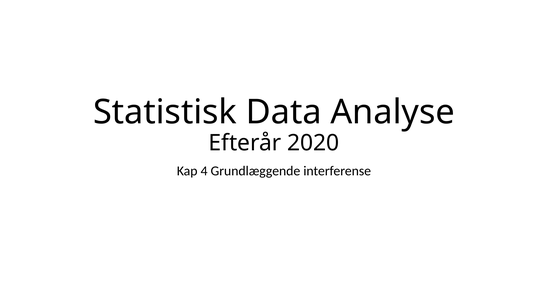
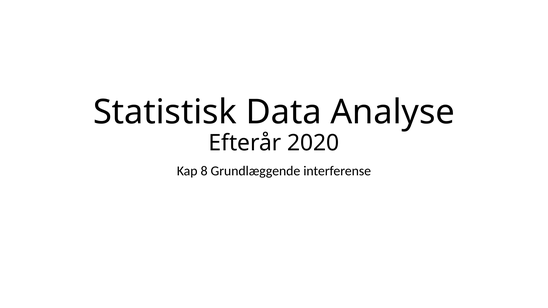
4: 4 -> 8 (204, 171)
